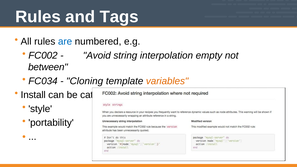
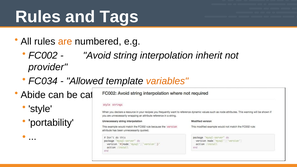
are colour: blue -> orange (65, 41)
empty: empty -> inherit (209, 55)
between: between -> provider (48, 67)
Cloning: Cloning -> Allowed (85, 81)
Install: Install -> Abide (33, 95)
